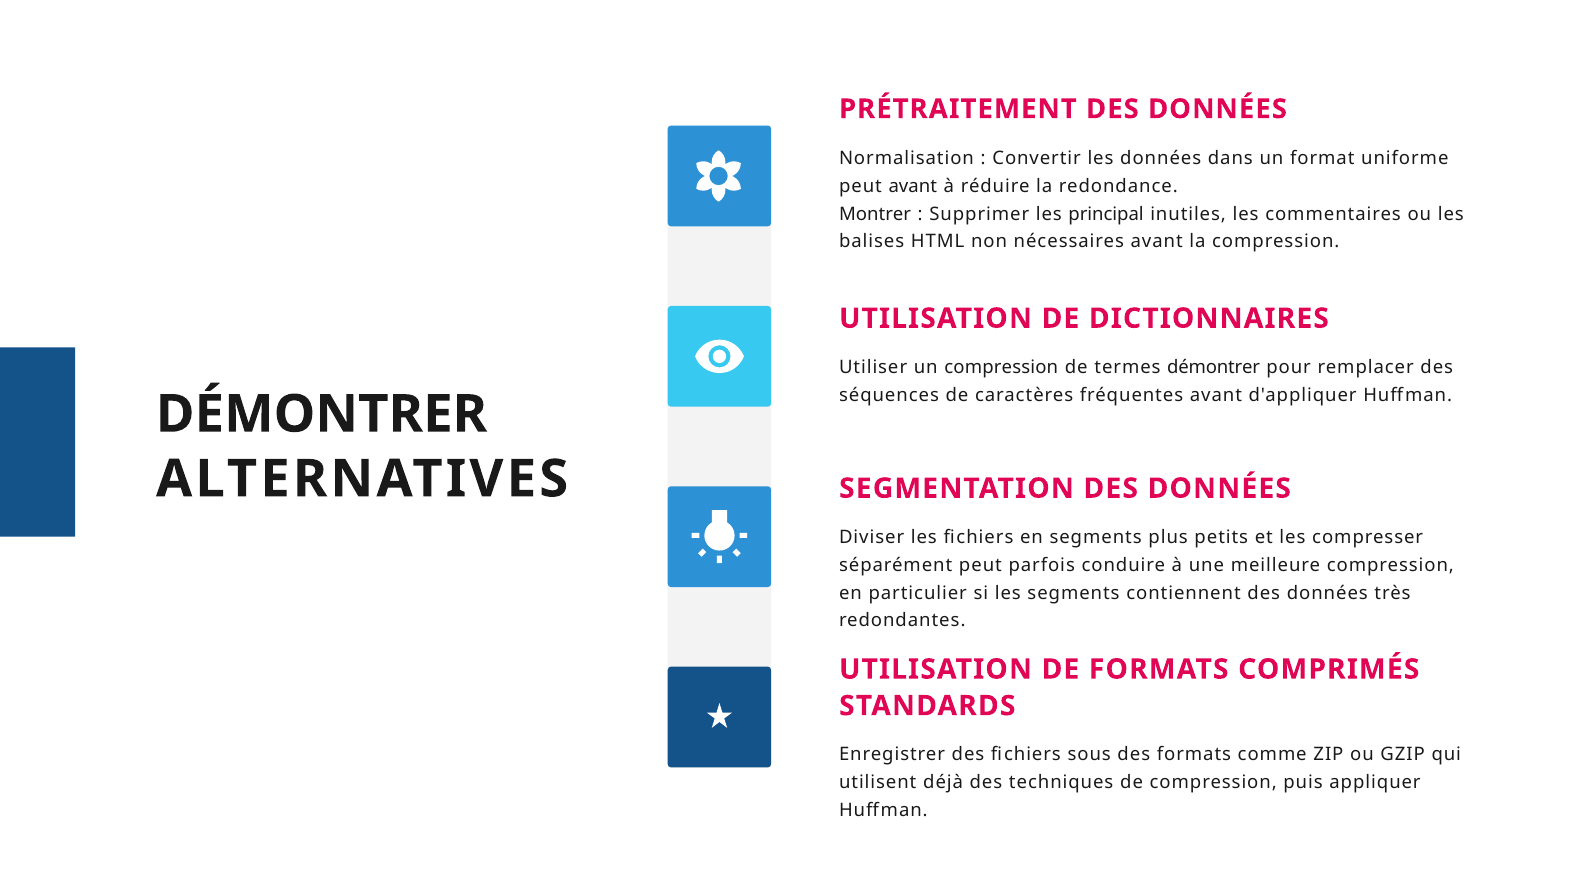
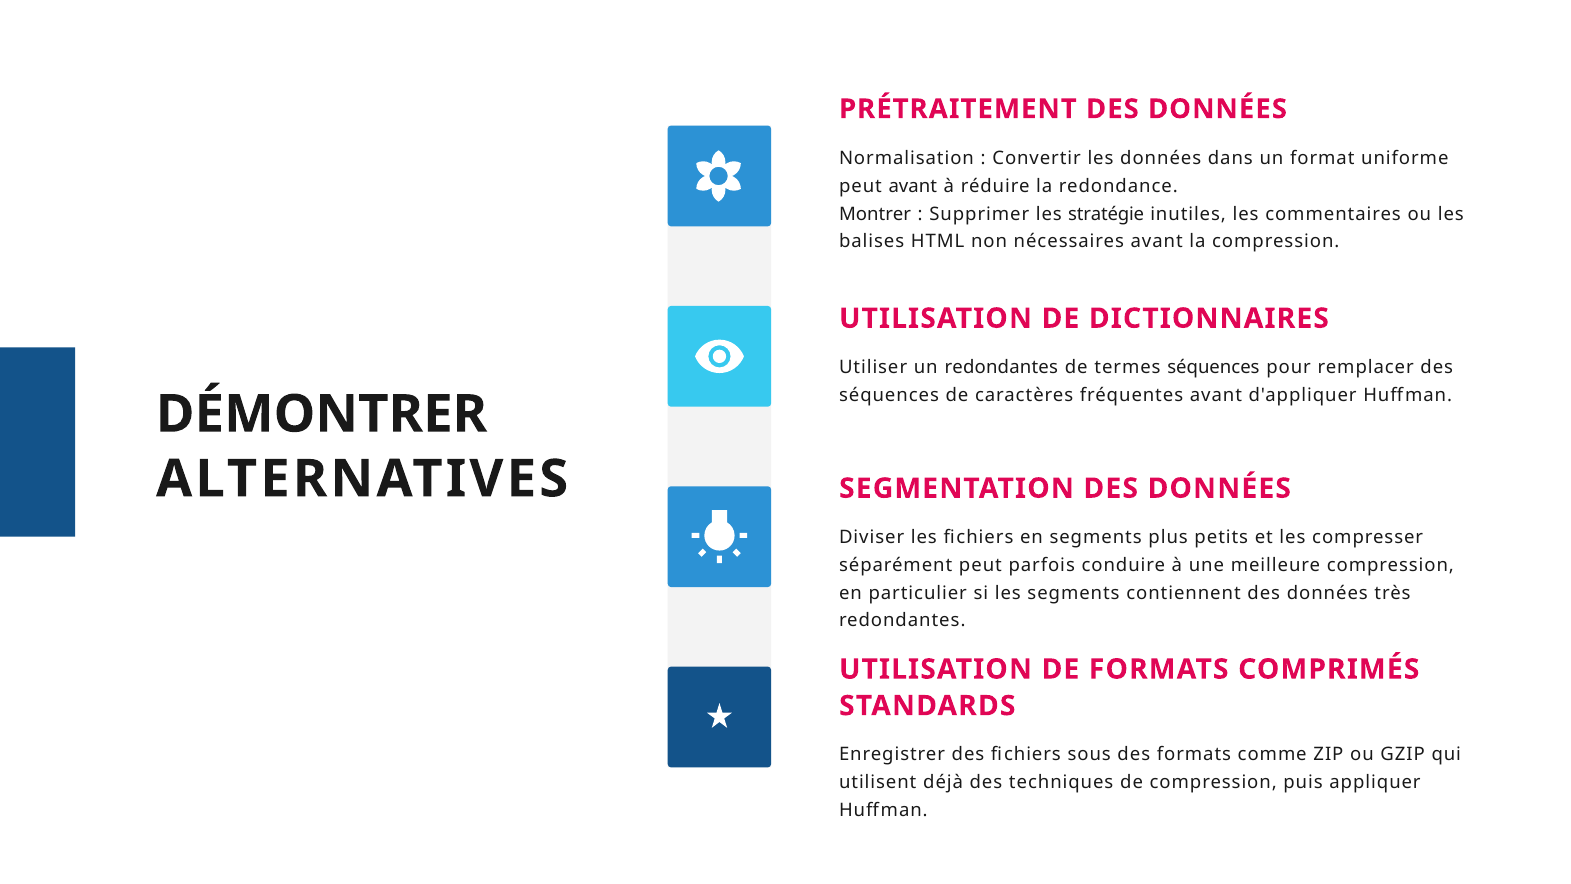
principal: principal -> stratégie (1106, 214)
un compression: compression -> redondantes (1001, 367)
termes démontrer: démontrer -> séquences (1213, 367)
